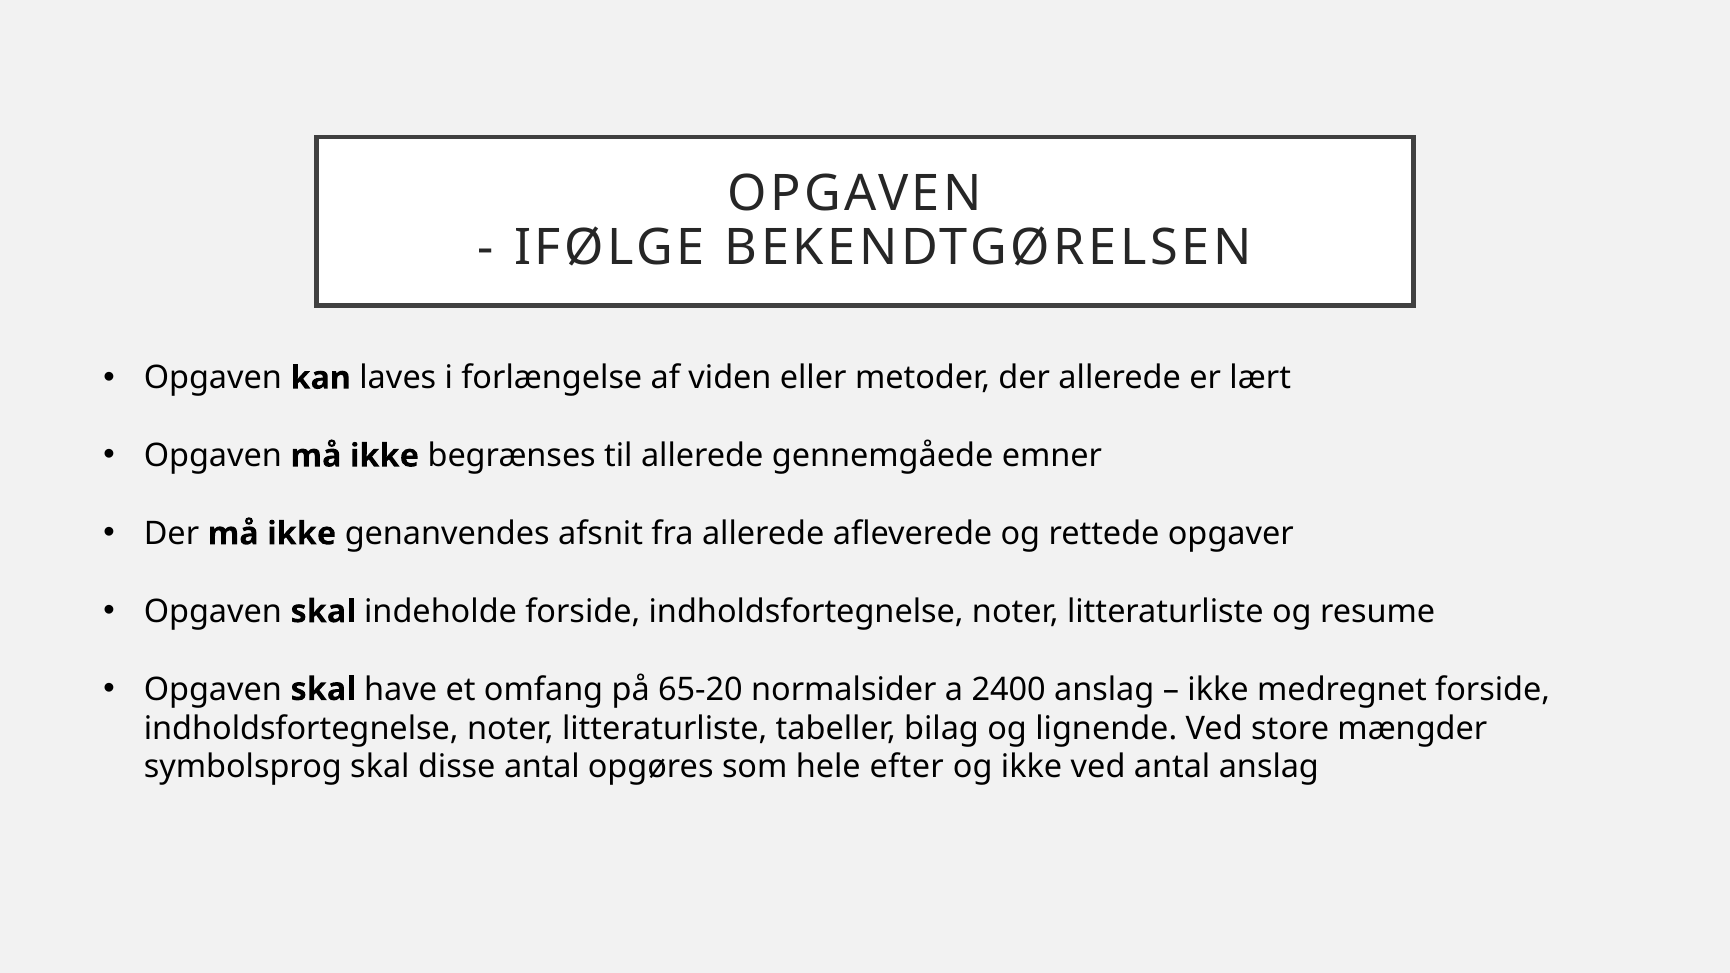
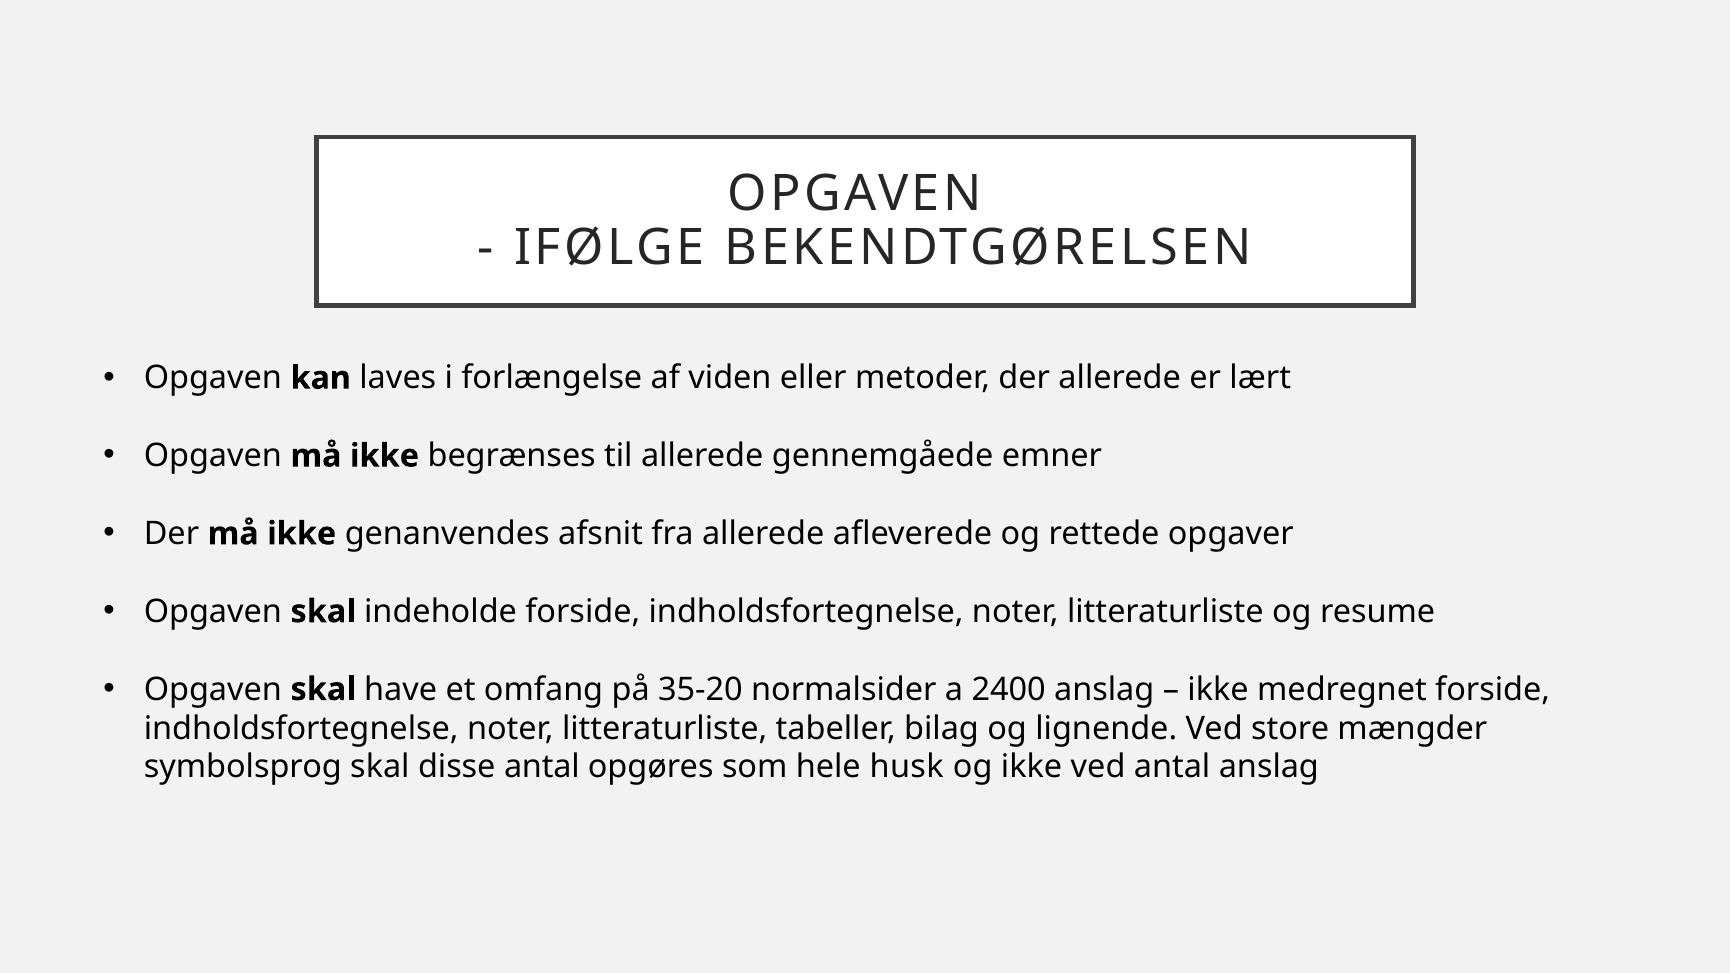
65-20: 65-20 -> 35-20 (700, 689)
efter: efter -> husk (907, 767)
